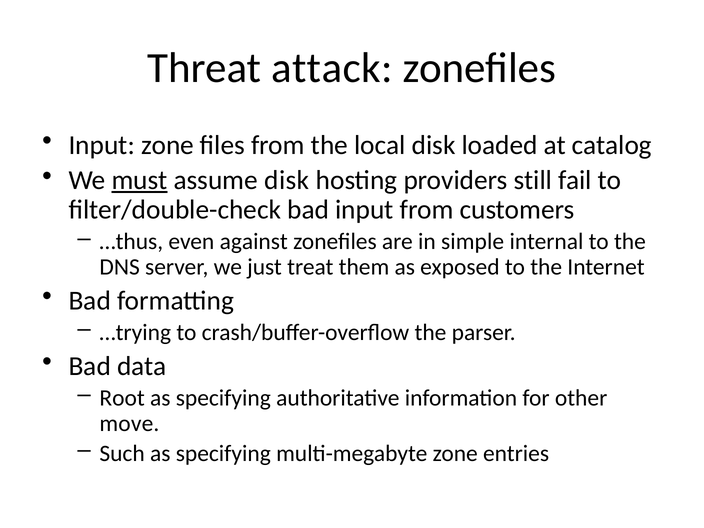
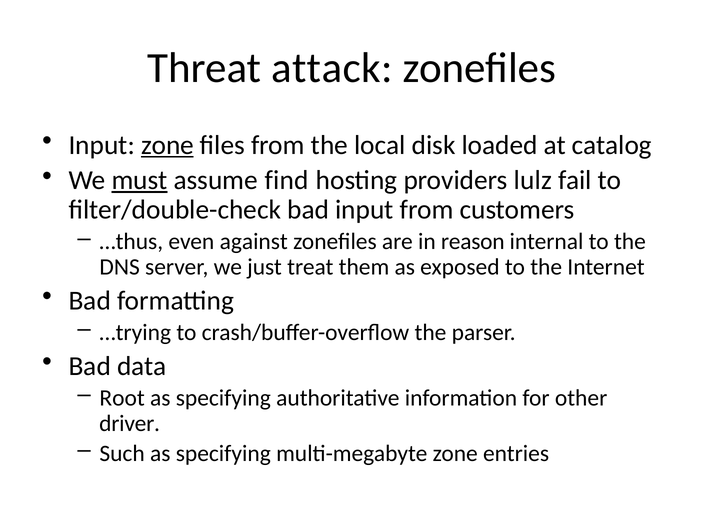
zone underline: none -> present (168, 145)
assume disk: disk -> find (287, 180)
still: still -> lulz (533, 180)
simple: simple -> reason (473, 242)
move: move -> driver (130, 423)
